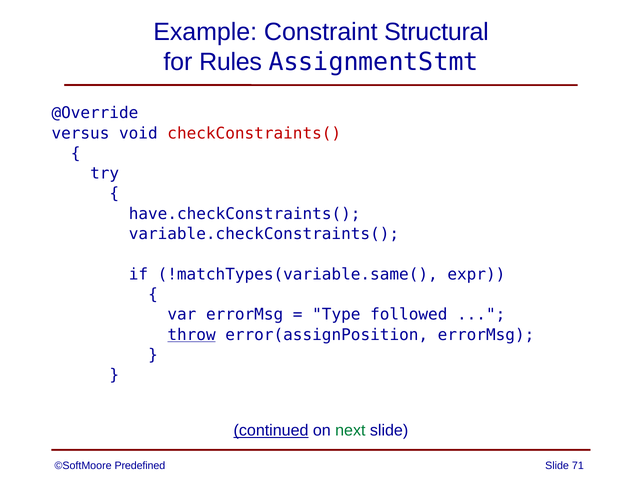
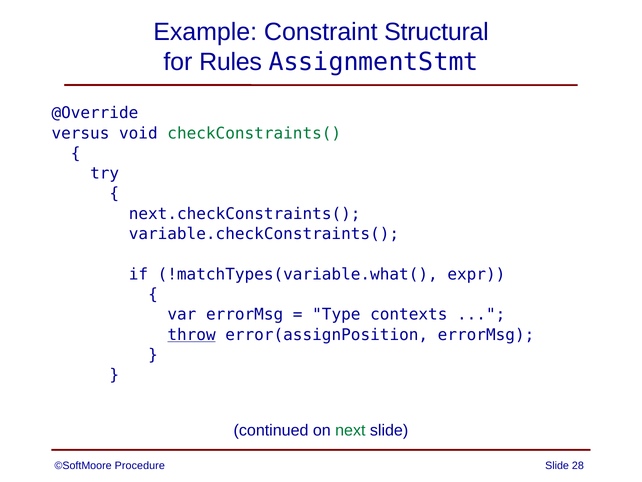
checkConstraints( colour: red -> green (254, 133)
have.checkConstraints(: have.checkConstraints( -> next.checkConstraints( (245, 214)
!matchTypes(variable.same(: !matchTypes(variable.same( -> !matchTypes(variable.what( (298, 274)
followed: followed -> contexts (409, 314)
continued underline: present -> none (271, 430)
Predefined: Predefined -> Procedure (140, 465)
71: 71 -> 28 (578, 465)
